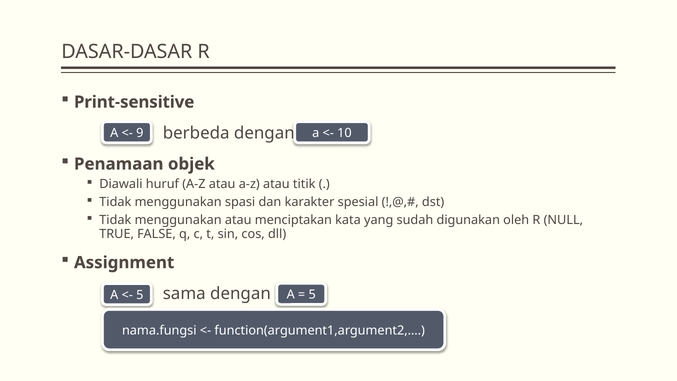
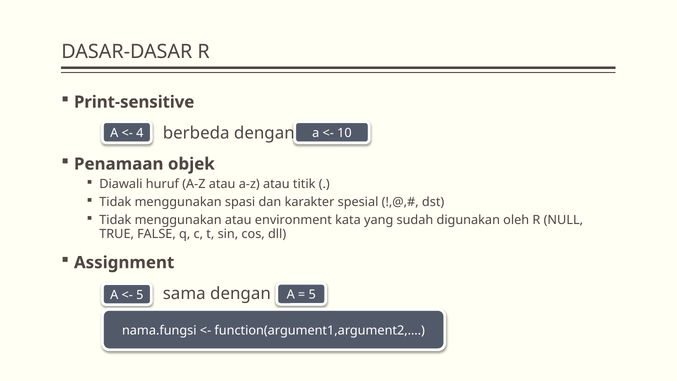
9: 9 -> 4 (140, 133)
menciptakan: menciptakan -> environment (293, 220)
